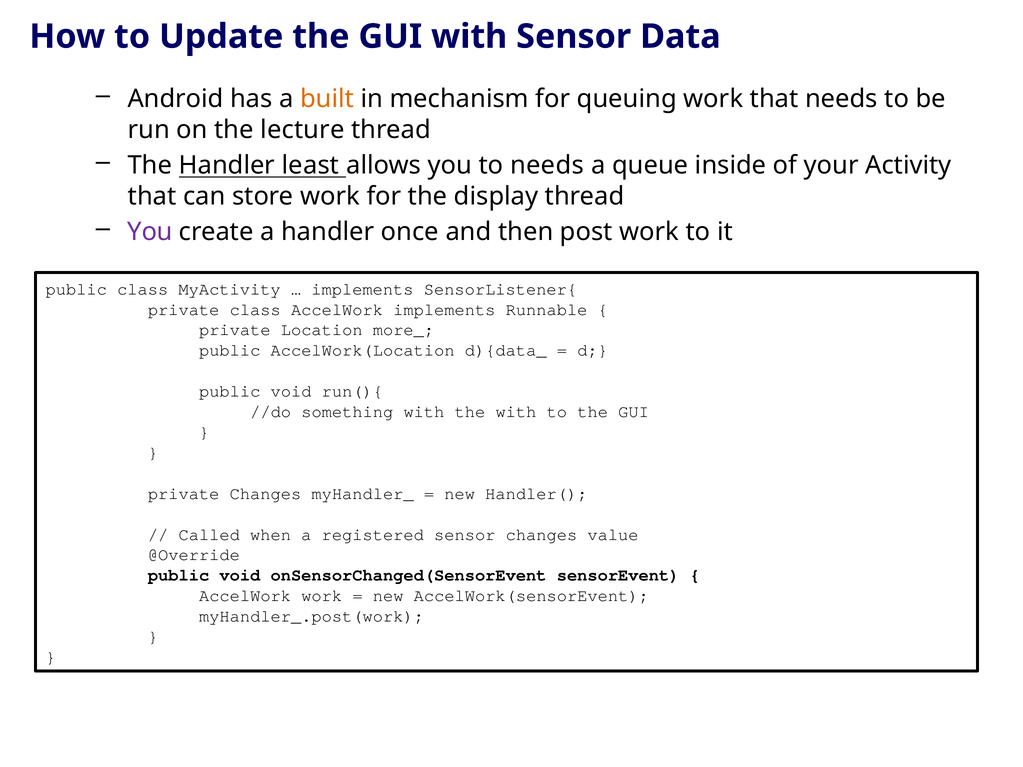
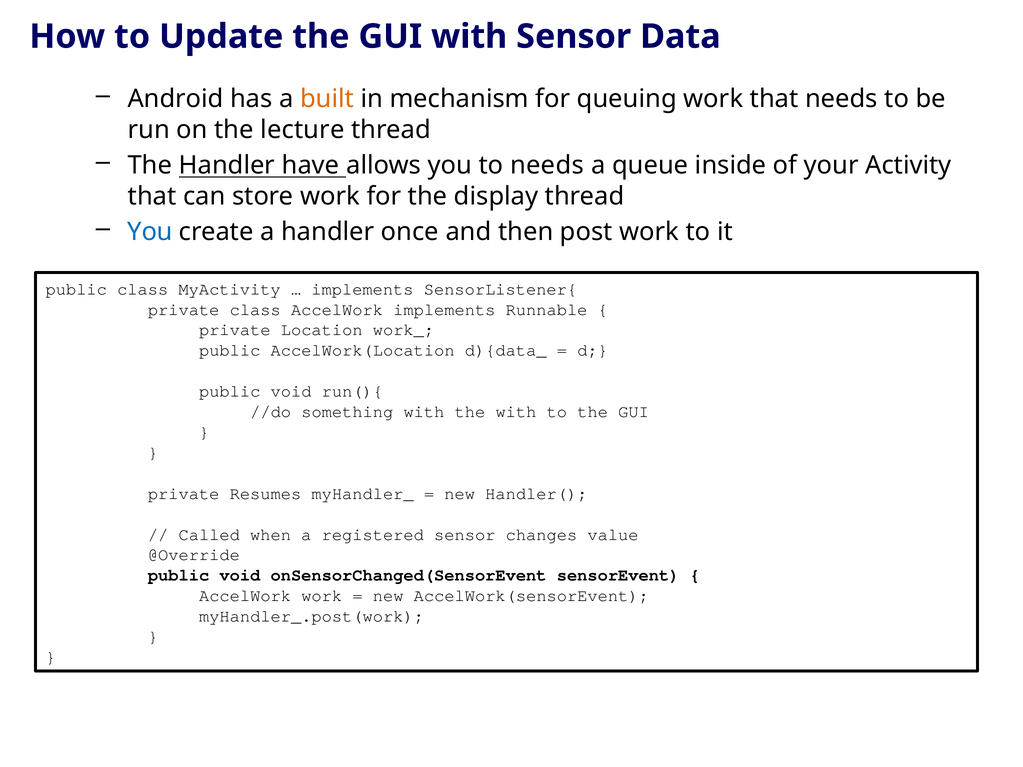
least: least -> have (311, 165)
You colour: purple -> blue (150, 232)
more_: more_ -> work_ (403, 330)
private Changes: Changes -> Resumes (265, 494)
